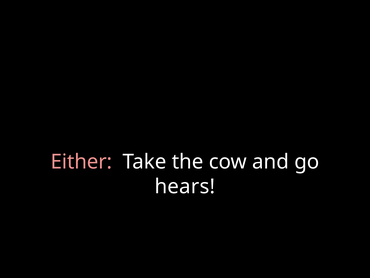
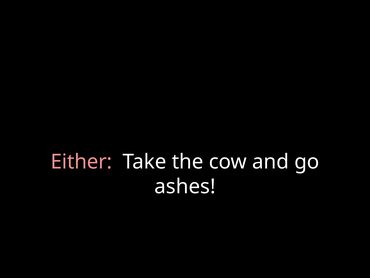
hears: hears -> ashes (185, 186)
